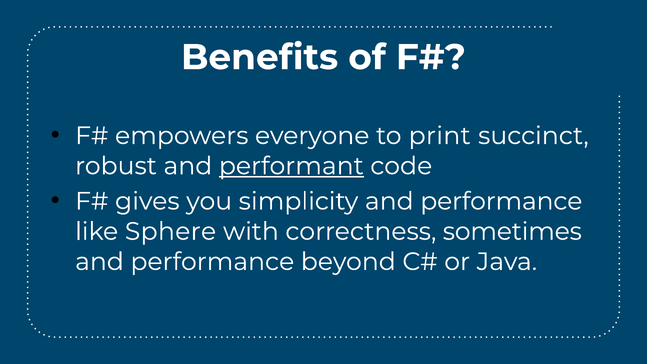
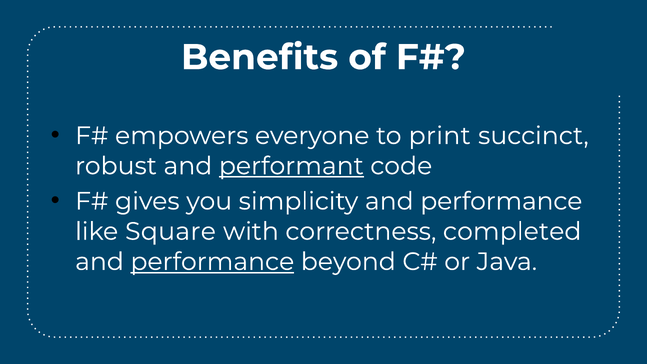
Sphere: Sphere -> Square (170, 231)
sometimes: sometimes -> completed (512, 231)
performance underline: none -> present (212, 262)
